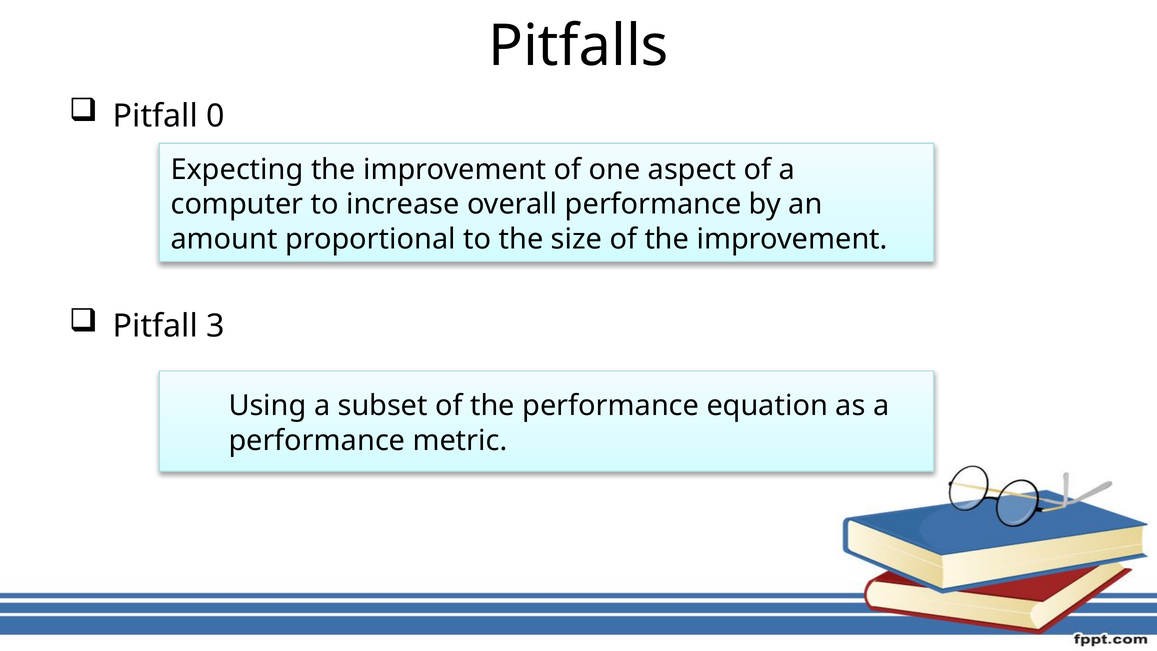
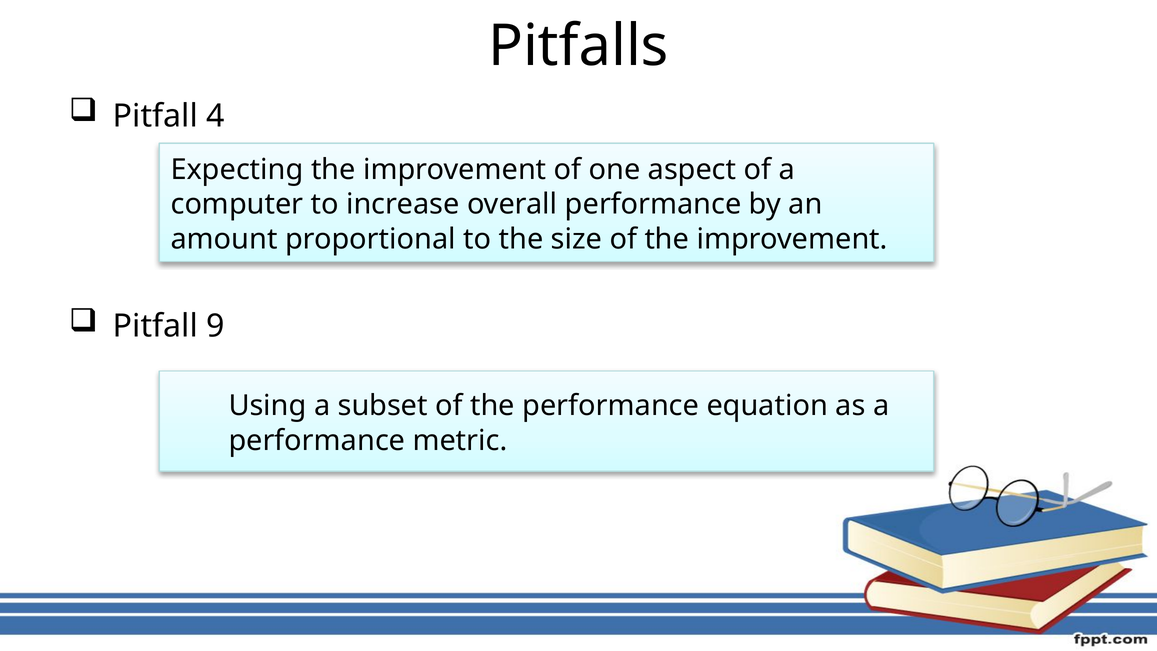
0: 0 -> 4 (216, 116)
3: 3 -> 9 (216, 326)
